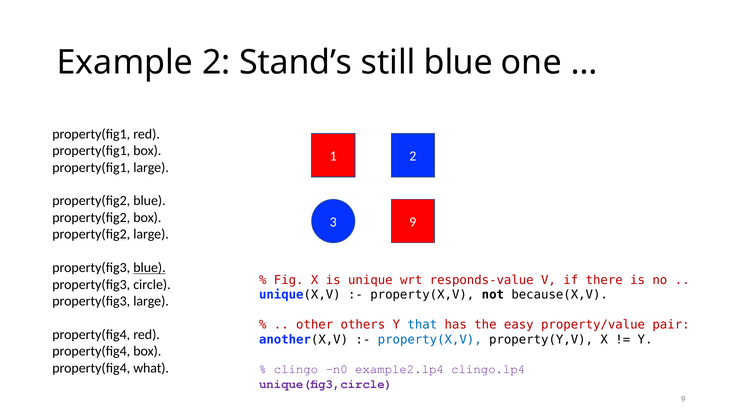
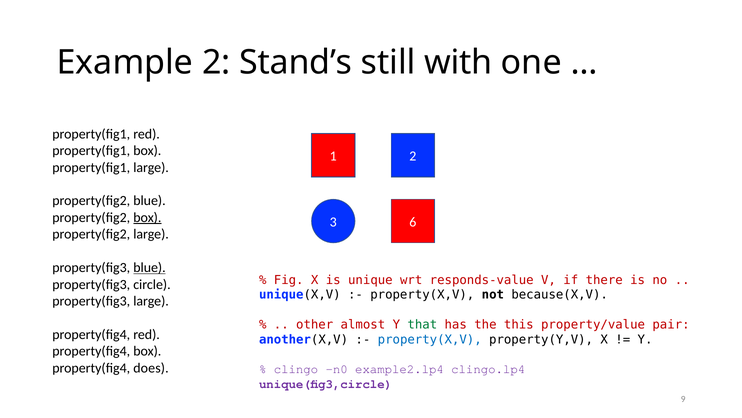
still blue: blue -> with (458, 62)
box underline: none -> present (147, 217)
3 9: 9 -> 6 (413, 222)
others: others -> almost (363, 324)
that colour: blue -> green (422, 324)
easy: easy -> this (519, 324)
what: what -> does (151, 368)
